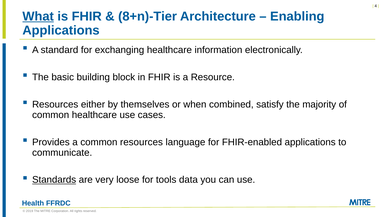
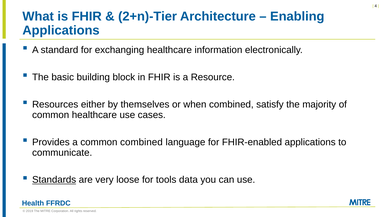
What underline: present -> none (38, 16)
8+n)-Tier: 8+n)-Tier -> 2+n)-Tier (148, 16)
common resources: resources -> combined (141, 142)
